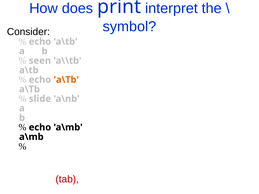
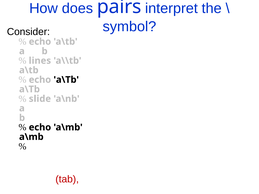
print: print -> pairs (119, 7)
seen: seen -> lines (40, 61)
a\Tb colour: orange -> black (66, 80)
